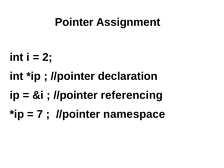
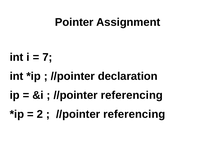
2: 2 -> 7 (47, 57)
7: 7 -> 2 (40, 114)
namespace: namespace -> referencing (134, 114)
